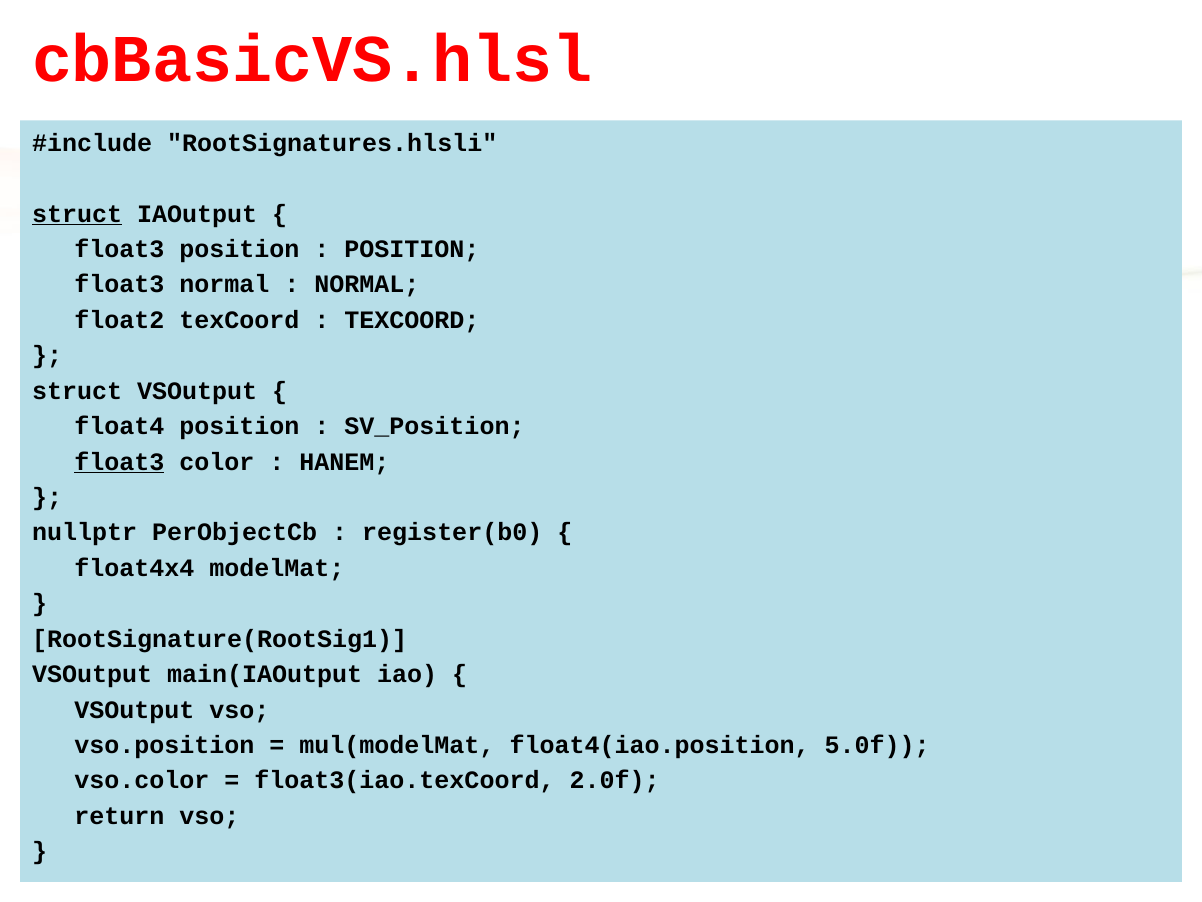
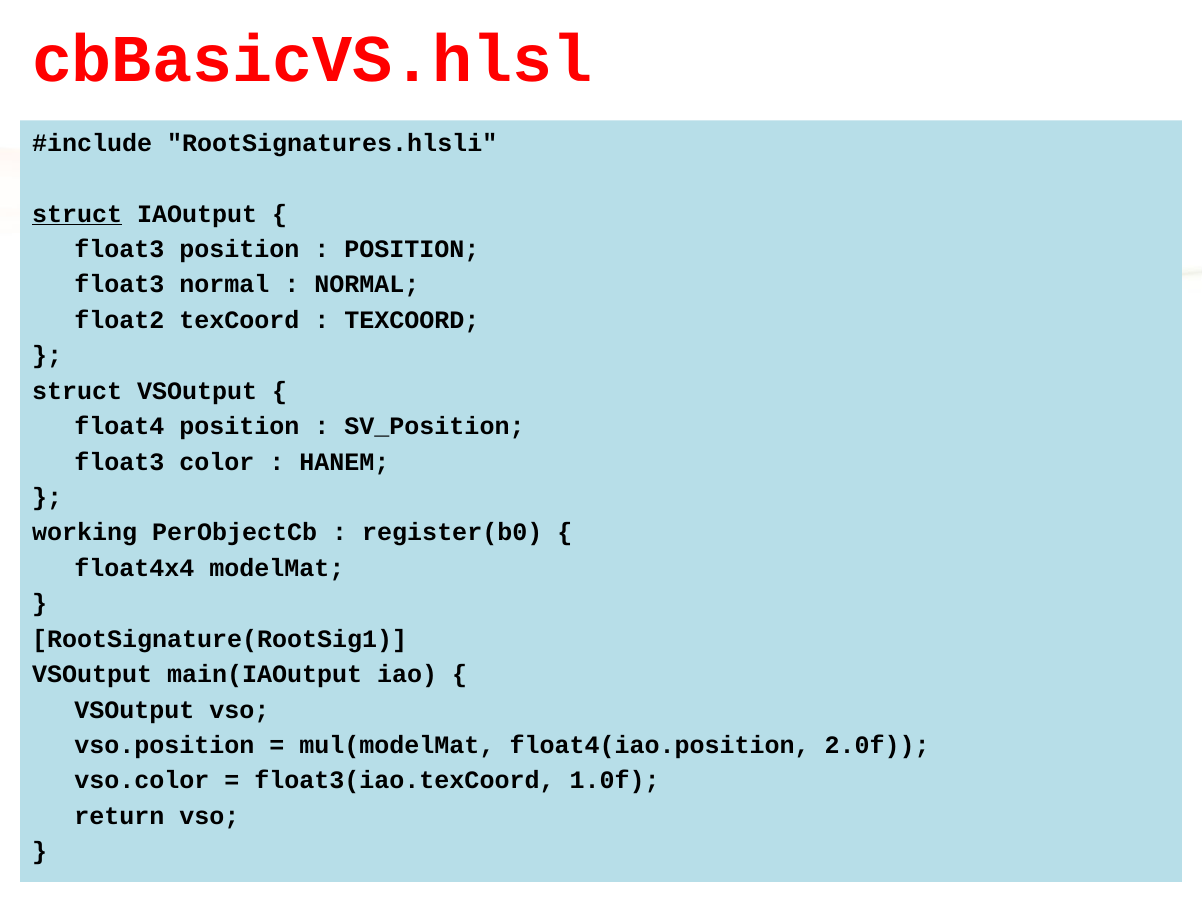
float3 underline: present -> none (119, 462)
nullptr: nullptr -> working (85, 532)
5.0f: 5.0f -> 2.0f (877, 745)
2.0f: 2.0f -> 1.0f (615, 780)
